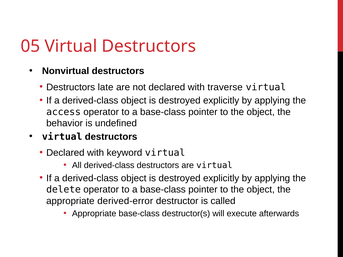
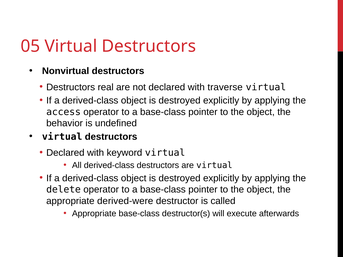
late: late -> real (106, 87)
derived-error: derived-error -> derived-were (125, 201)
